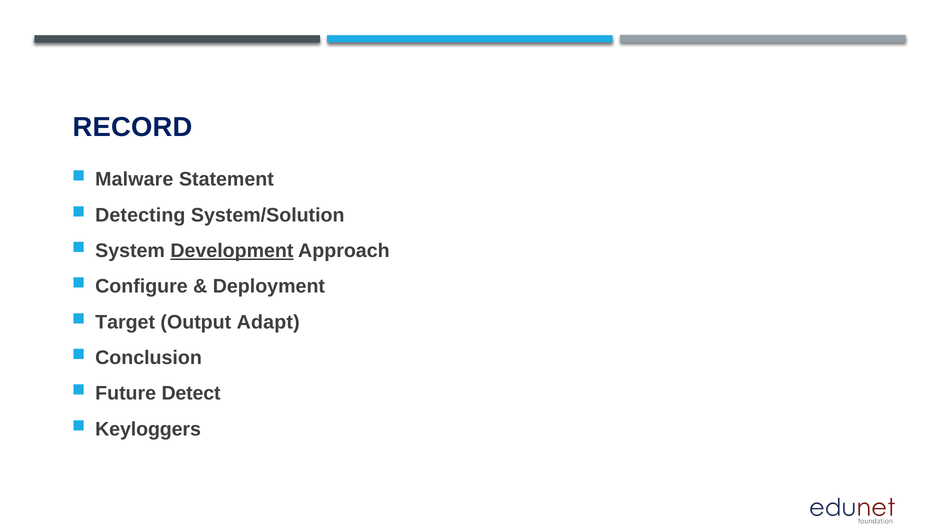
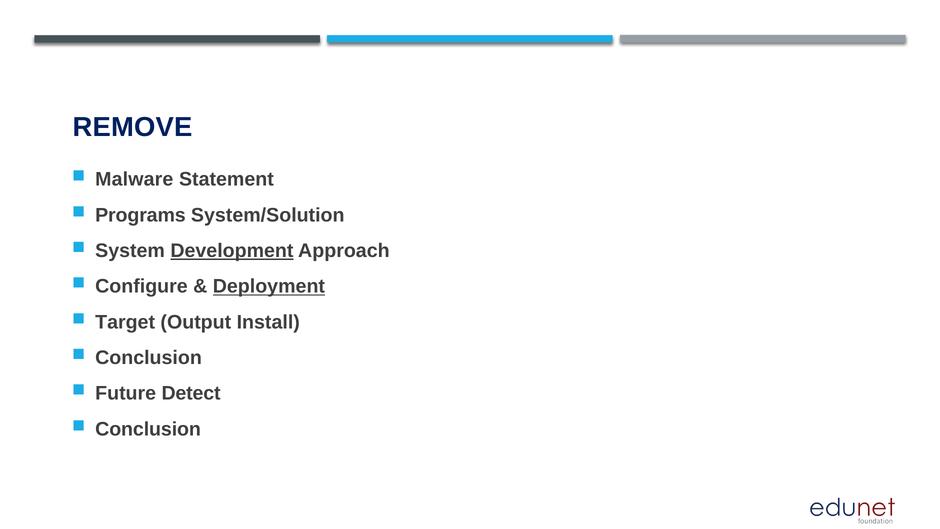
RECORD: RECORD -> REMOVE (132, 127)
Detecting: Detecting -> Programs (140, 215)
Deployment underline: none -> present (269, 286)
Adapt: Adapt -> Install (268, 322)
Keyloggers: Keyloggers -> Conclusion (148, 429)
